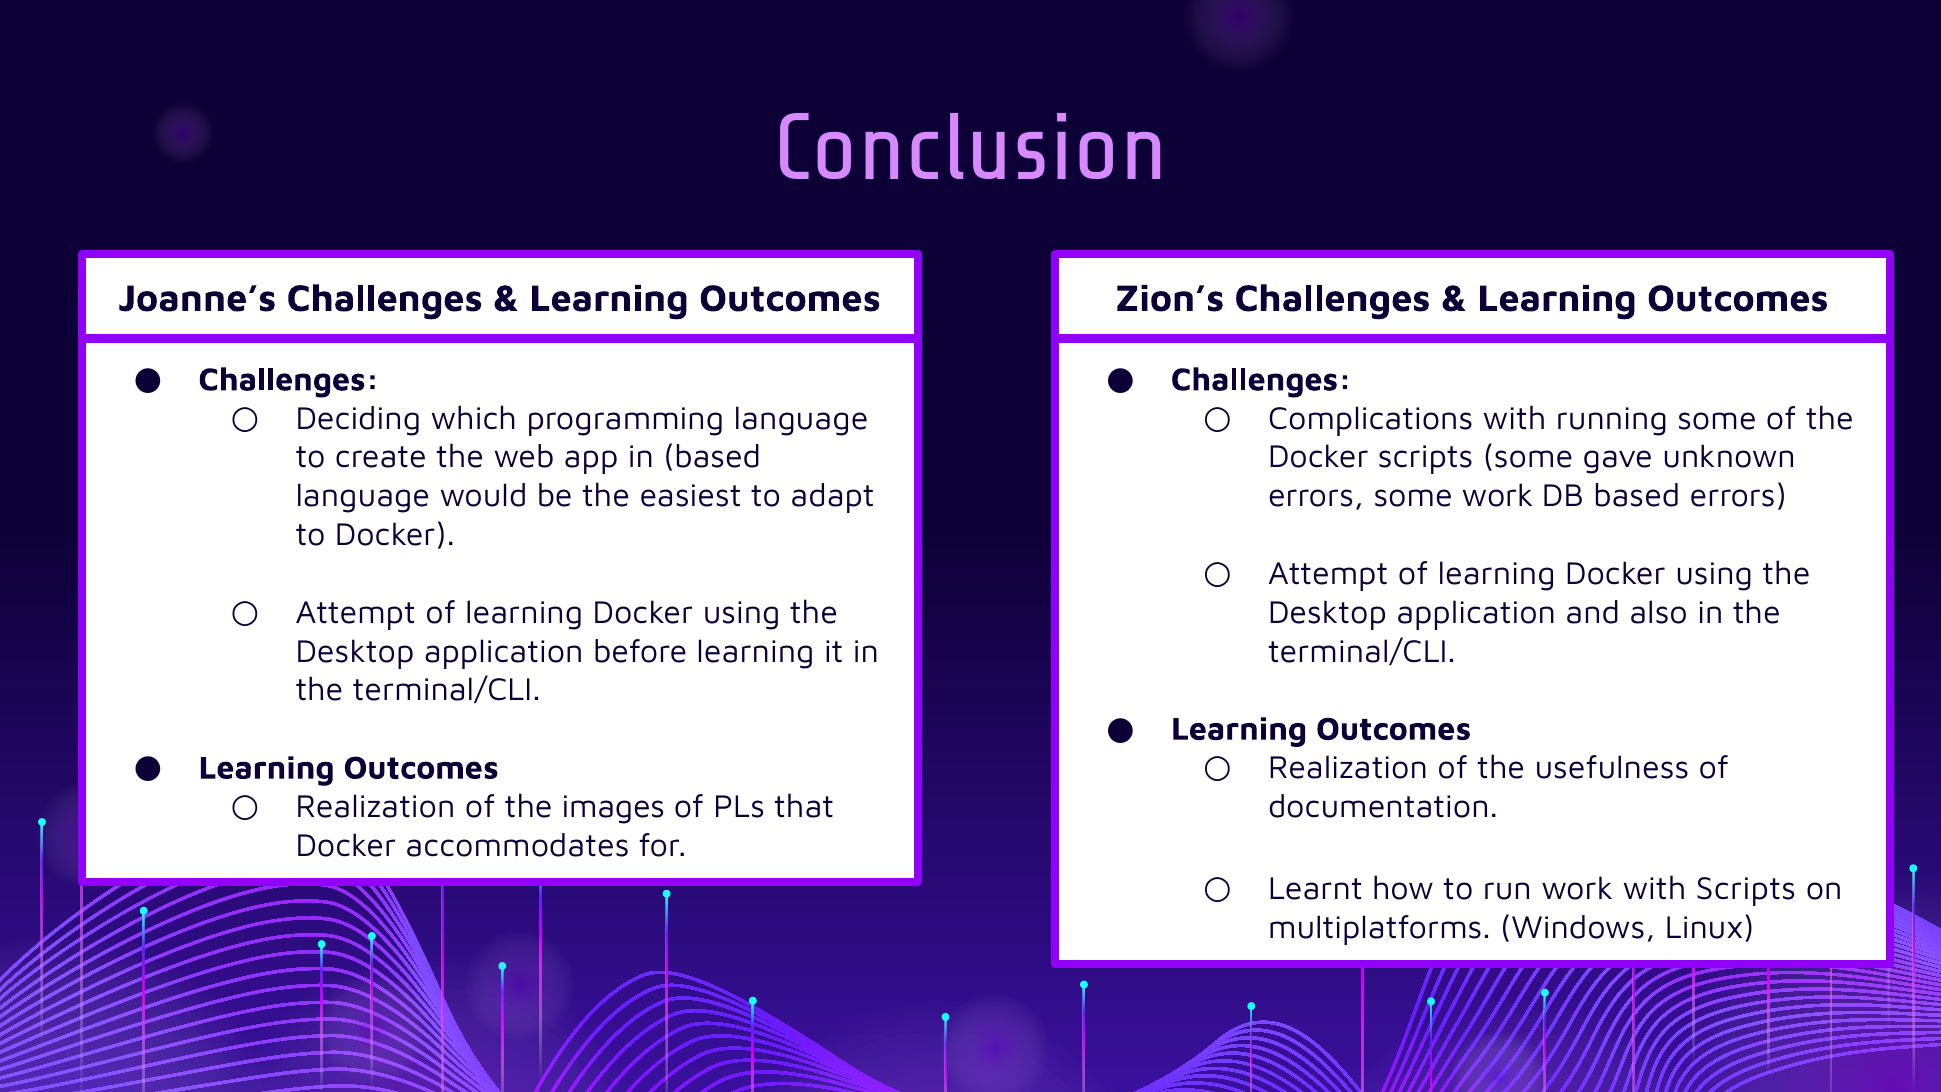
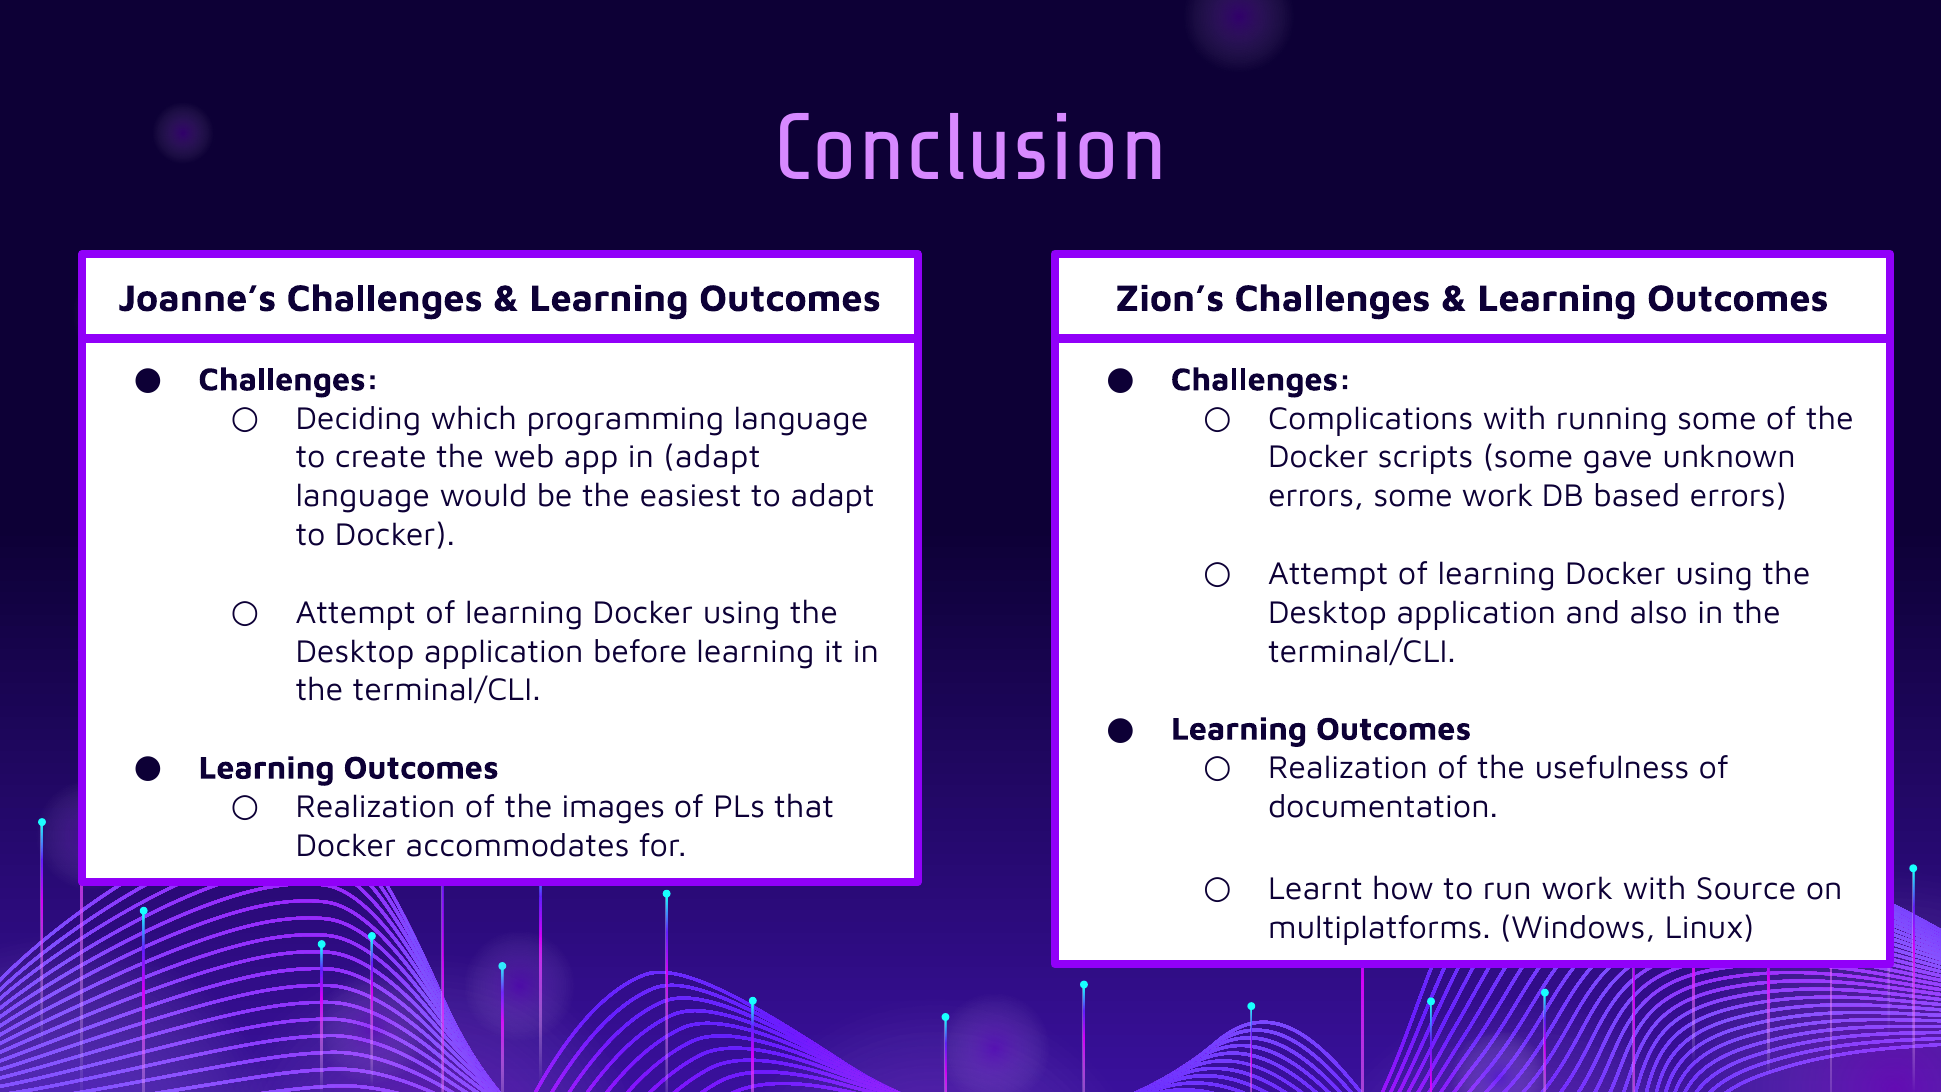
in based: based -> adapt (712, 457)
with Scripts: Scripts -> Source (1746, 889)
